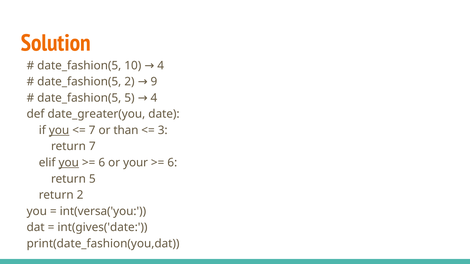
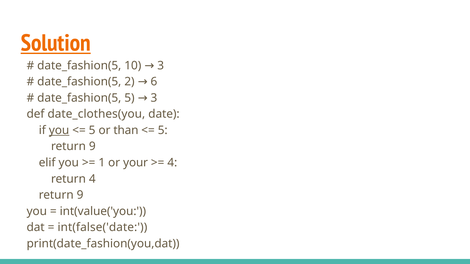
Solution underline: none -> present (56, 43)
10 4: 4 -> 3 (161, 66)
9: 9 -> 6 (154, 82)
5 4: 4 -> 3 (154, 98)
date_greater(you: date_greater(you -> date_clothes(you (96, 114)
7: 7 -> 5 (92, 130)
3: 3 -> 5 (163, 130)
7: 7 -> 9 (92, 147)
you underline: present -> none (69, 163)
6: 6 -> 1 (102, 163)
6: 6 -> 4 (172, 163)
return 5: 5 -> 4 (92, 179)
2: 2 -> 9 (80, 195)
int(versa('you: int(versa('you -> int(value('you (103, 211)
int(gives('date: int(gives('date -> int(false('date (102, 228)
